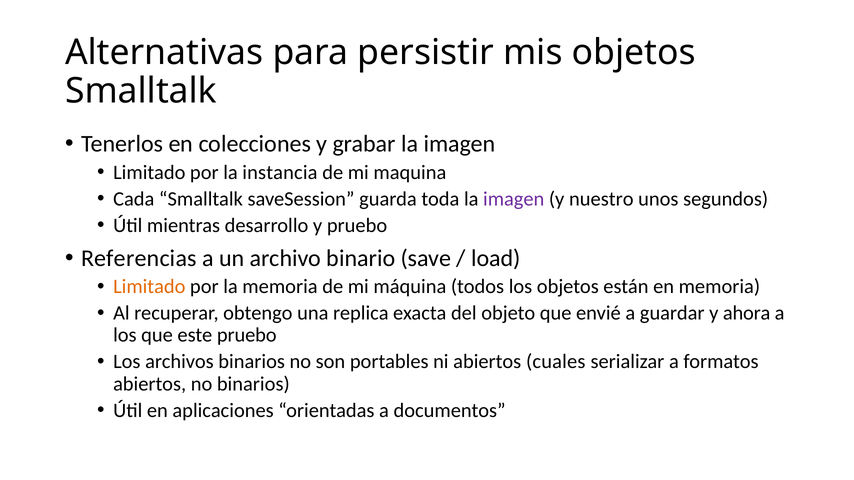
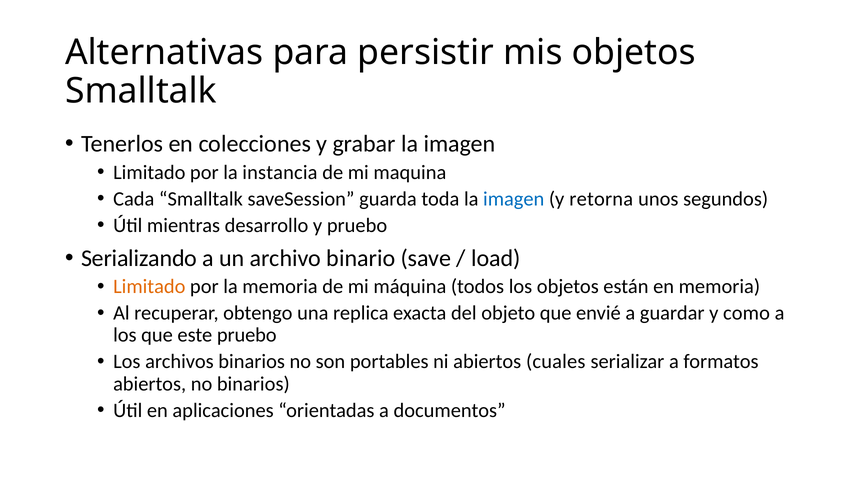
imagen colour: purple -> blue (514, 199)
nuestro: nuestro -> retorna (601, 199)
Referencias: Referencias -> Serializando (139, 258)
ahora: ahora -> como (746, 313)
